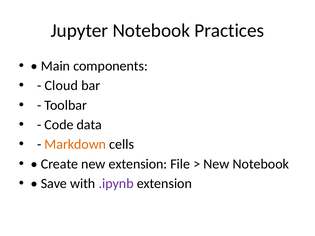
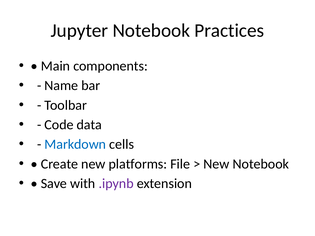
Cloud: Cloud -> Name (61, 86)
Markdown colour: orange -> blue (75, 145)
new extension: extension -> platforms (138, 164)
